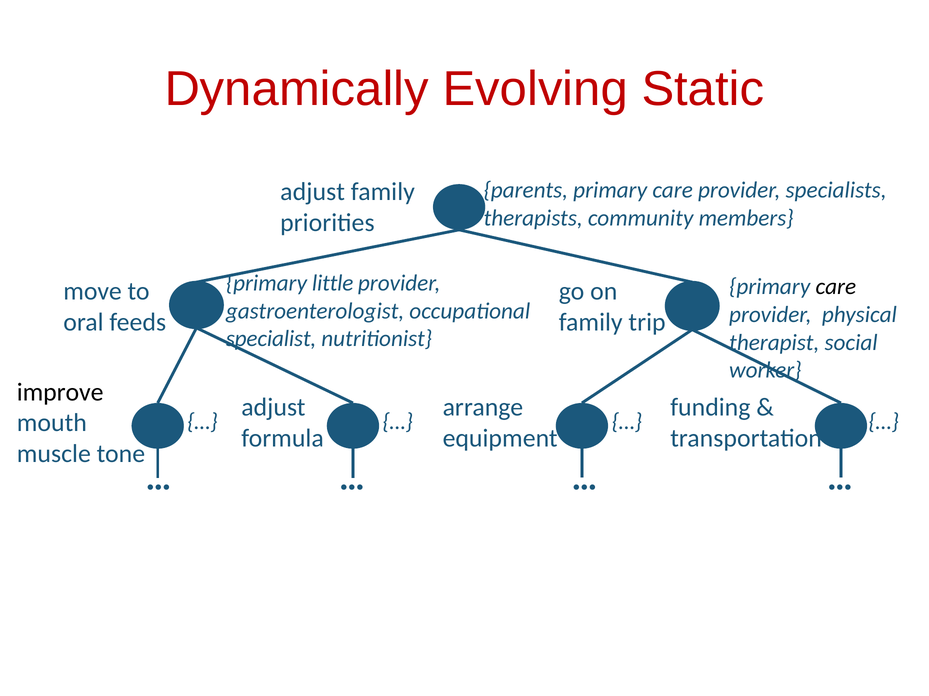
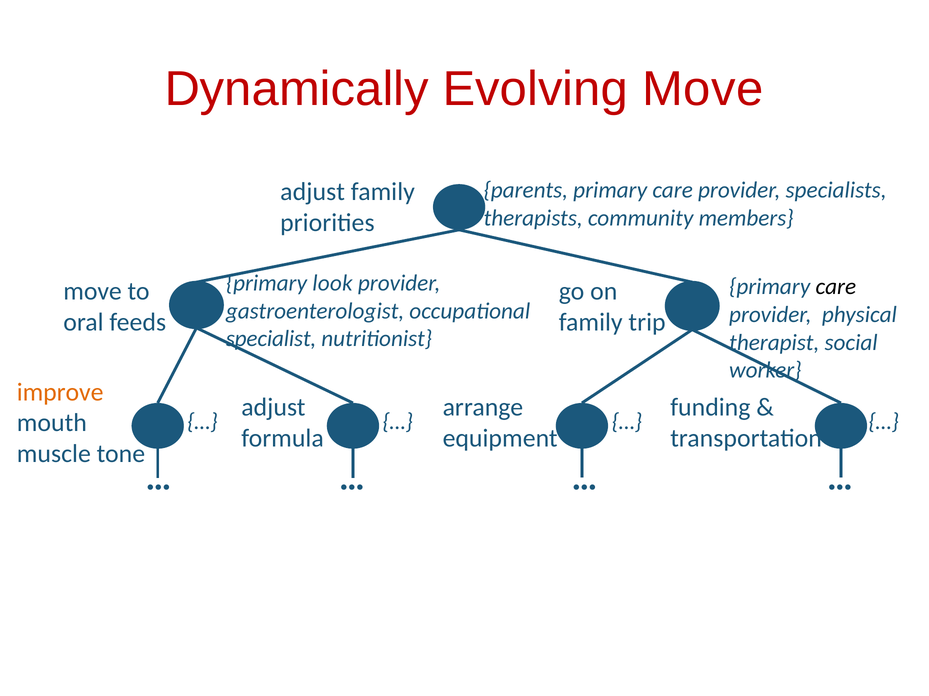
Evolving Static: Static -> Move (703, 89)
little: little -> look (332, 283)
improve colour: black -> orange (60, 392)
